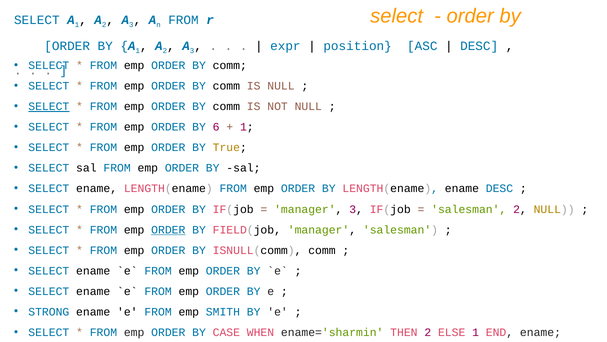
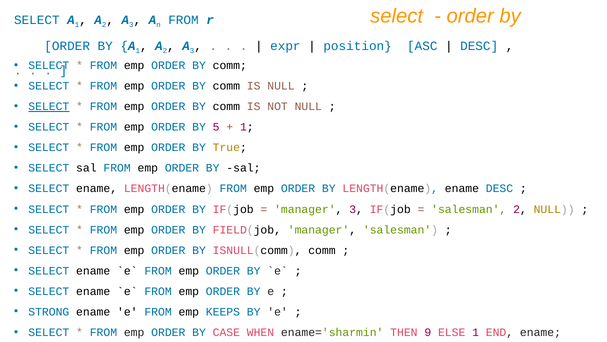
6: 6 -> 5 (216, 127)
ORDER underline: present -> none (168, 229)
SMITH: SMITH -> KEEPS (223, 311)
THEN 2: 2 -> 9 (428, 332)
